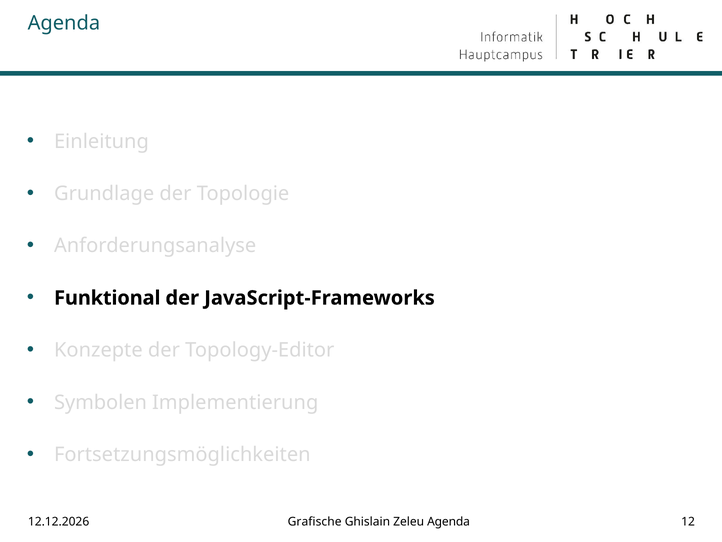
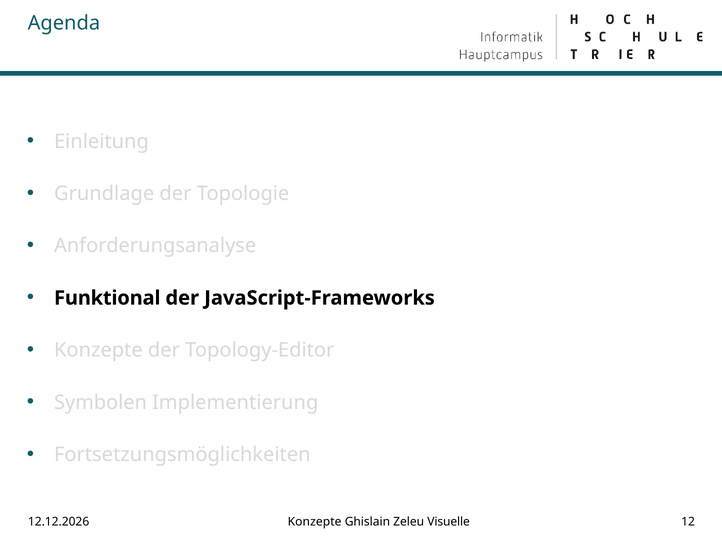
Grafische: Grafische -> Konzepte (315, 521)
Zeleu Agenda: Agenda -> Visuelle (449, 521)
